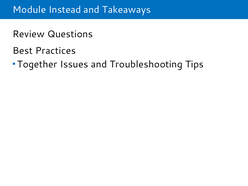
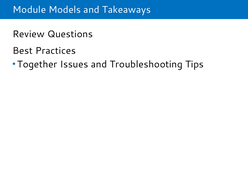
Instead: Instead -> Models (65, 10)
